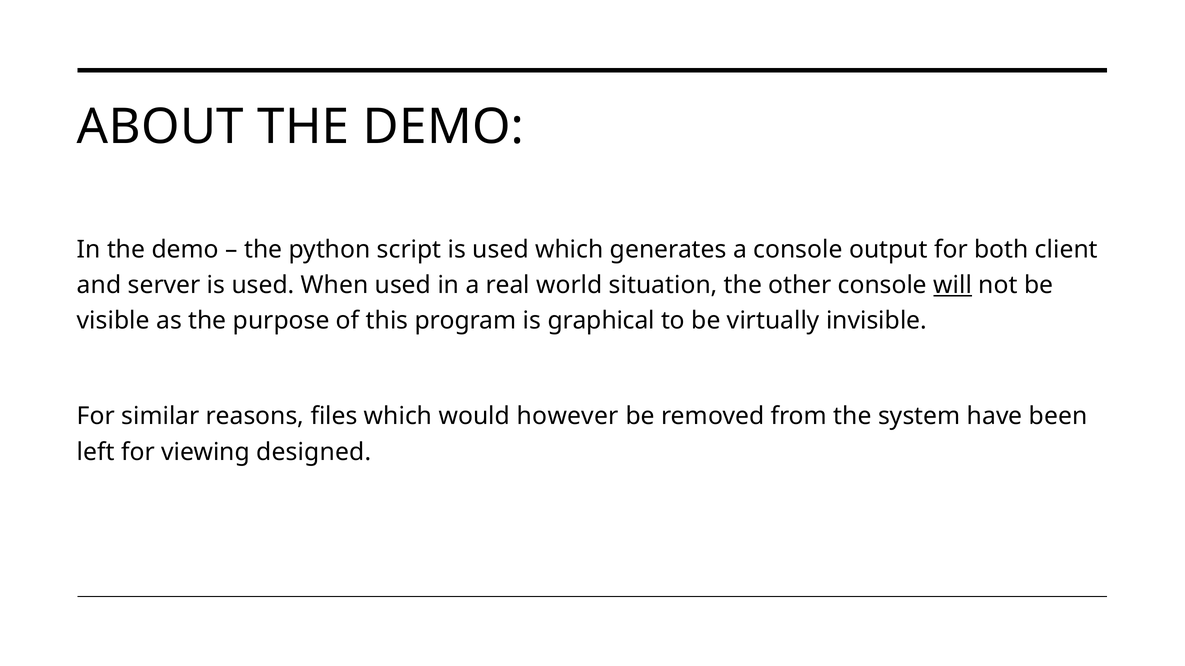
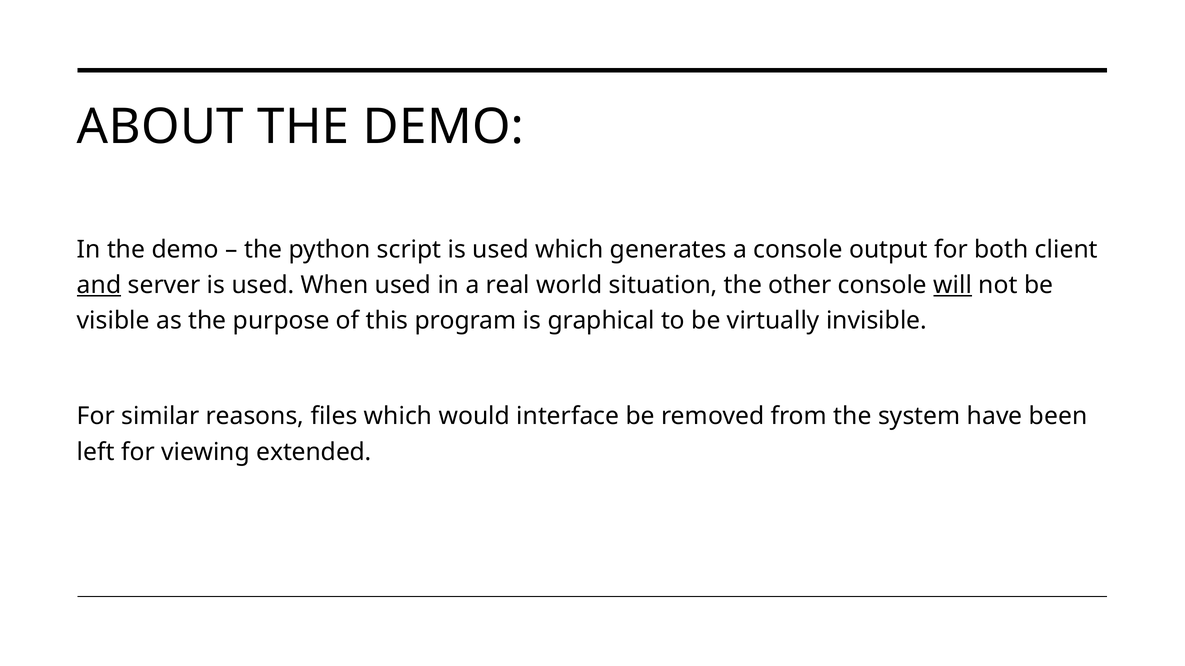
and underline: none -> present (99, 285)
however: however -> interface (568, 417)
designed: designed -> extended (314, 452)
